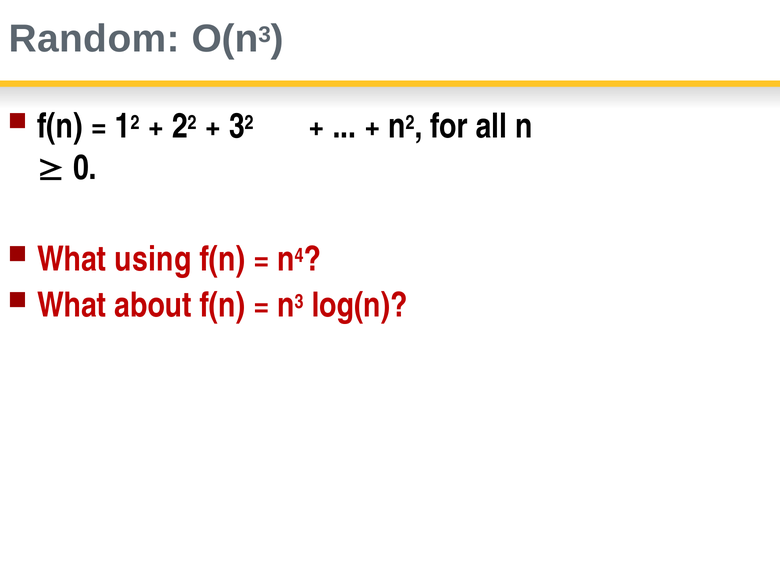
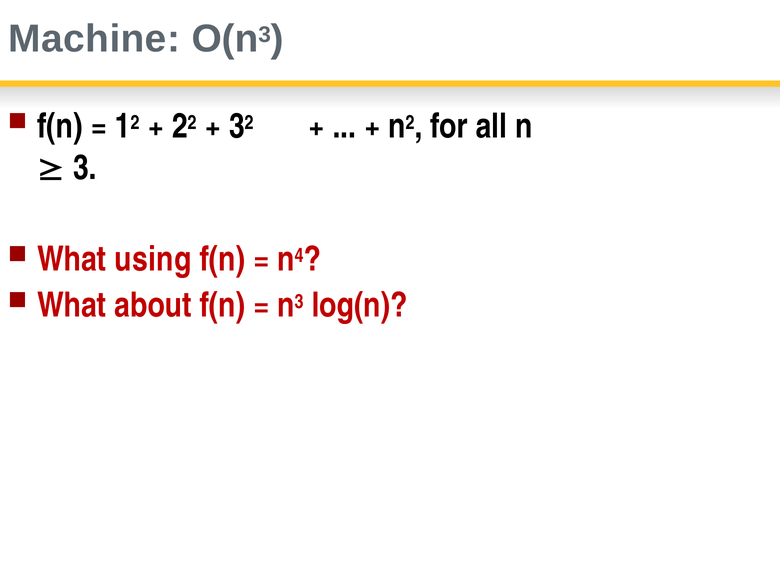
Random: Random -> Machine (94, 39)
0: 0 -> 3 (85, 168)
